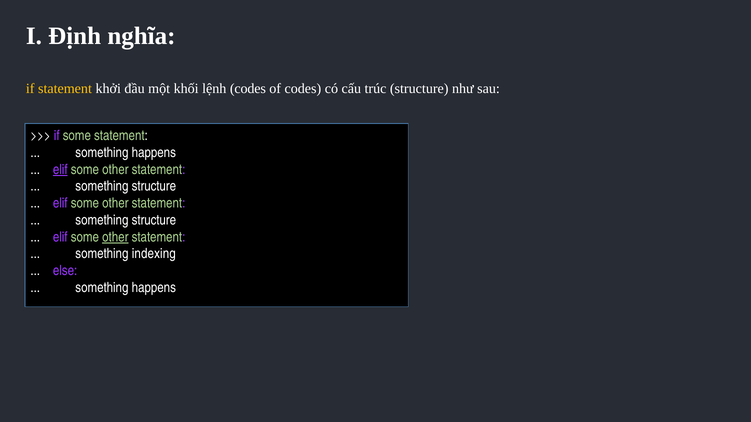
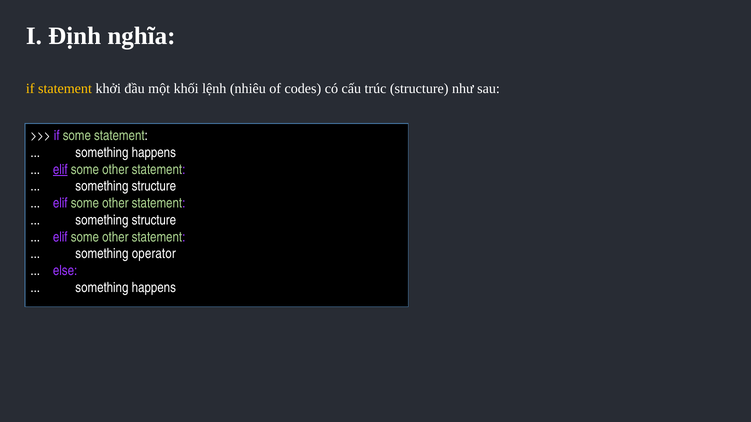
lệnh codes: codes -> nhiêu (248, 89)
other underline: present -> none (115, 237)
indexing: indexing -> operator (154, 254)
